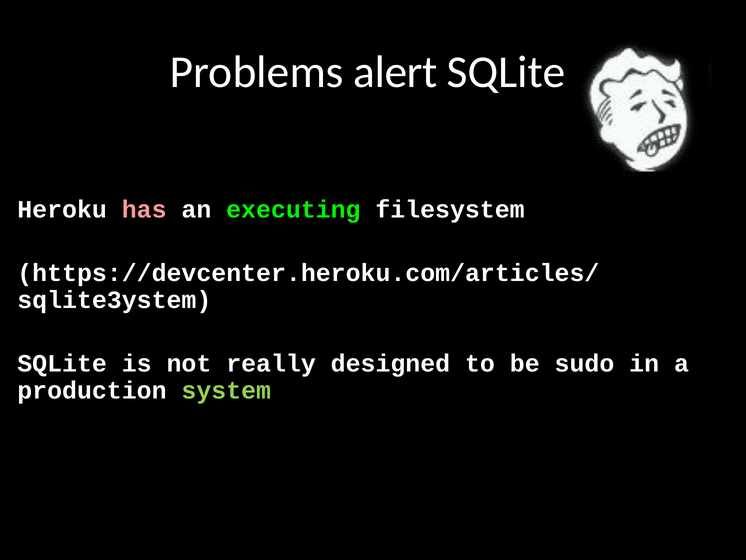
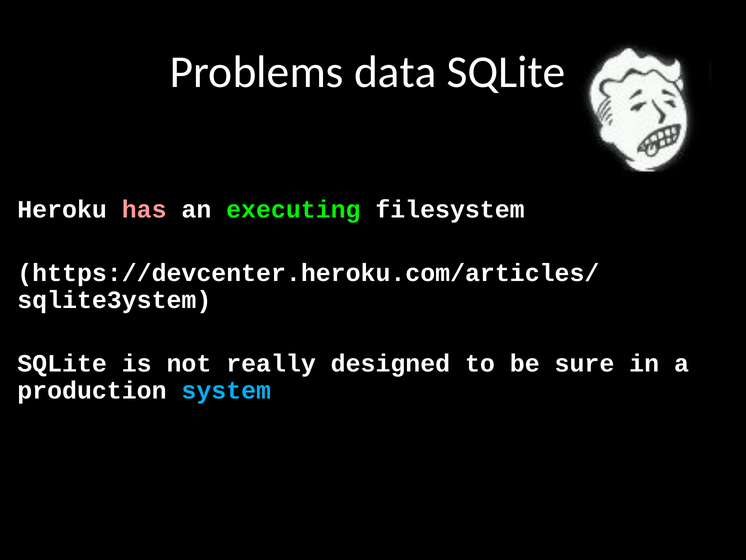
alert: alert -> data (395, 72)
sudo: sudo -> sure (584, 363)
system colour: light green -> light blue (226, 390)
